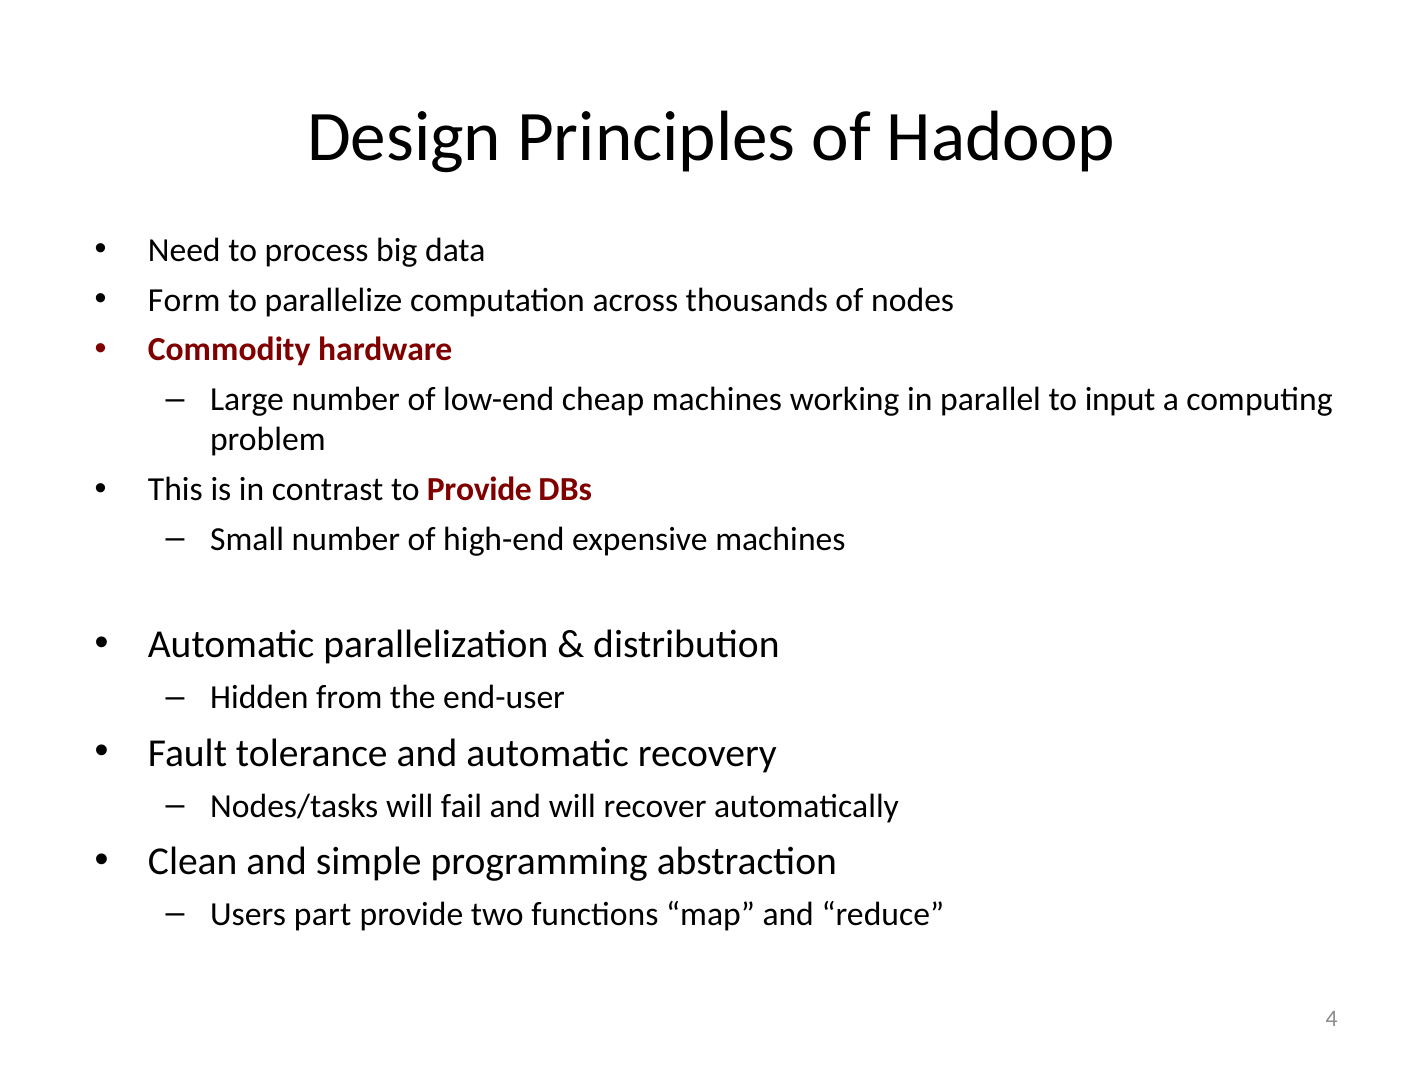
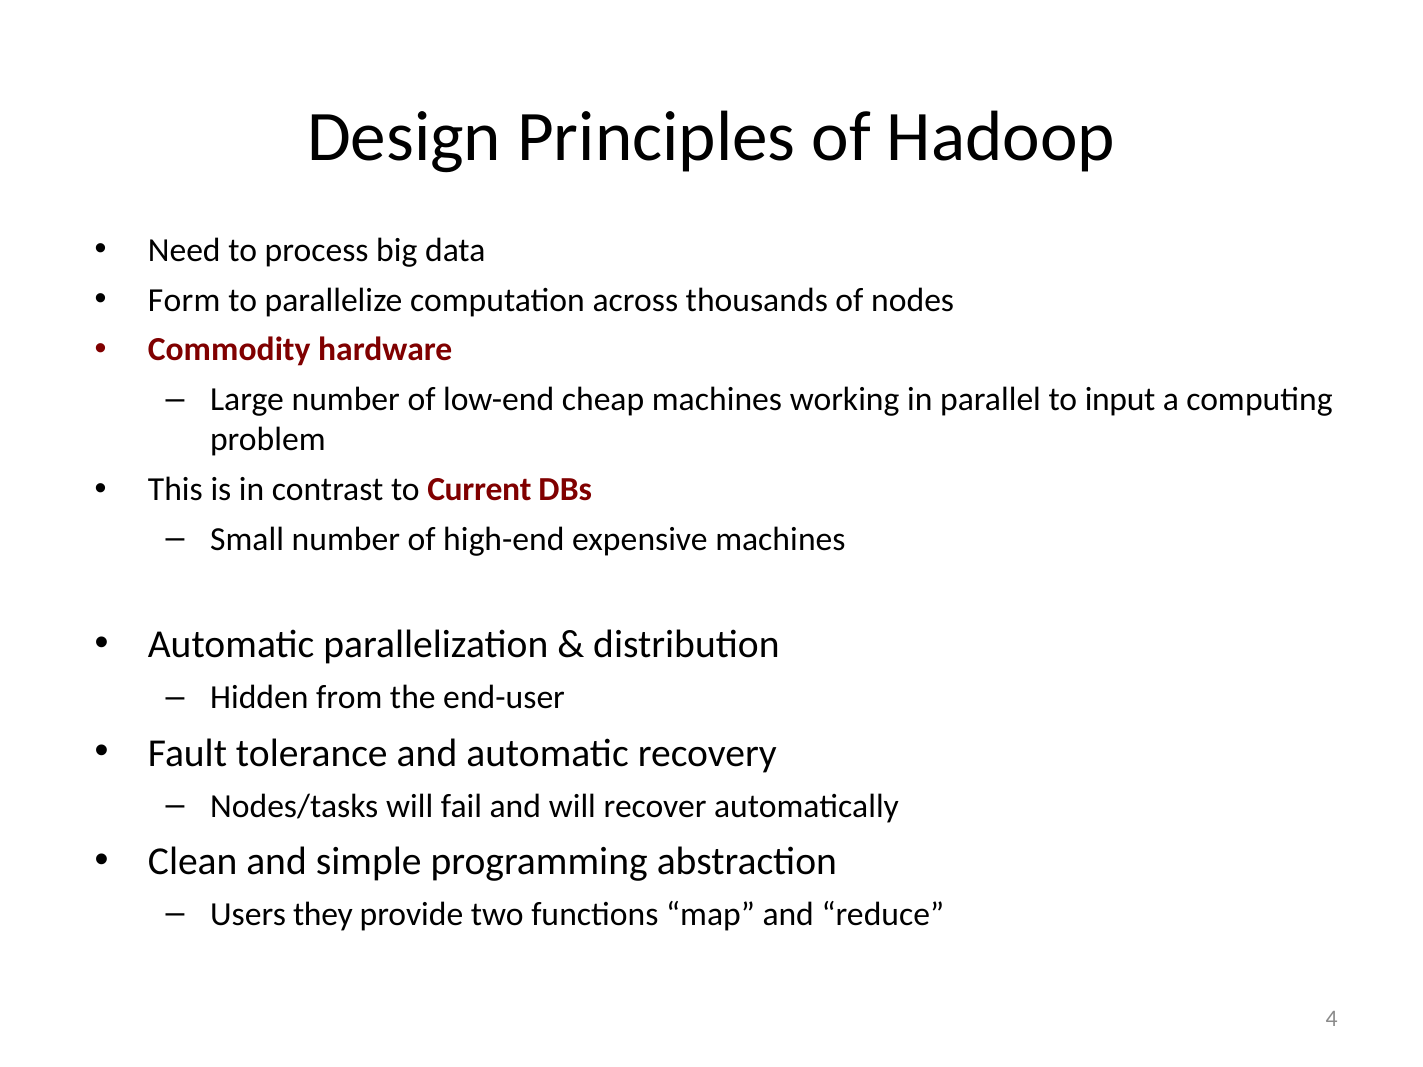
to Provide: Provide -> Current (479, 490)
part: part -> they (323, 914)
